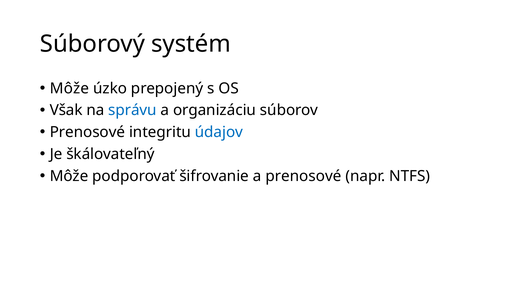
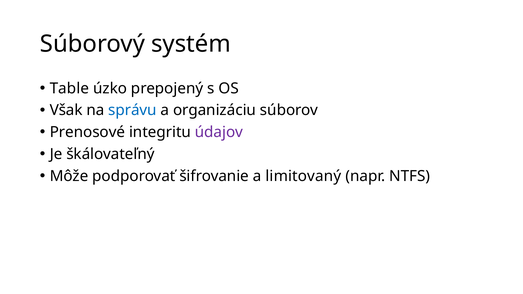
Môže: Môže -> Table (69, 88)
údajov colour: blue -> purple (219, 132)
a prenosové: prenosové -> limitovaný (303, 176)
